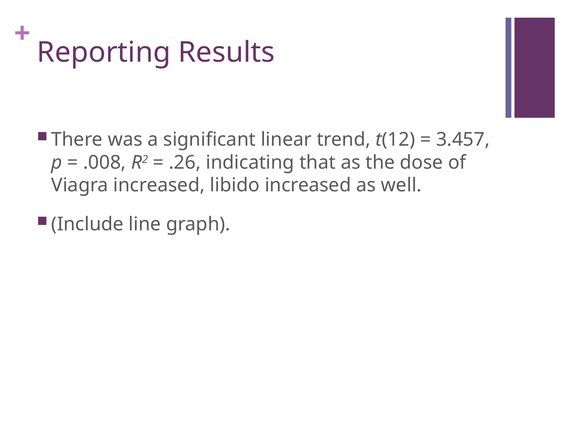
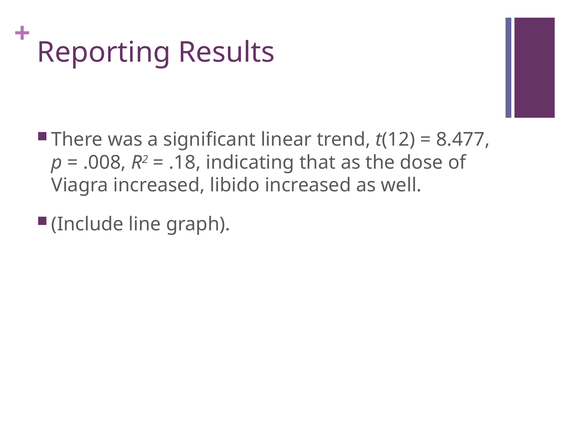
3.457: 3.457 -> 8.477 (463, 140)
.26: .26 -> .18 (185, 163)
